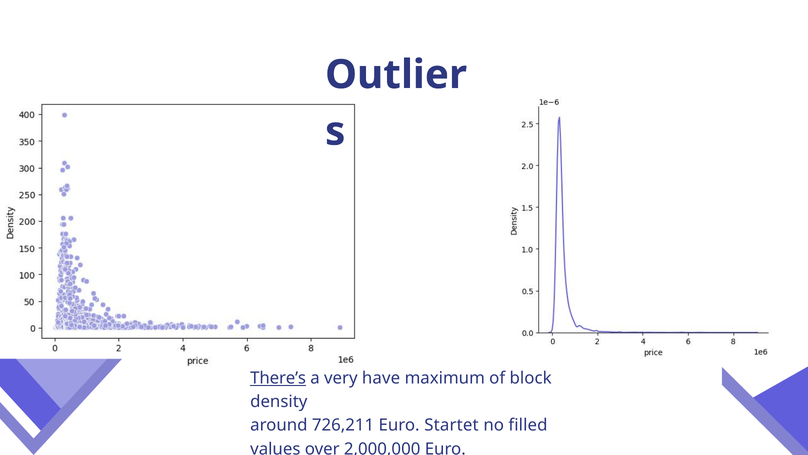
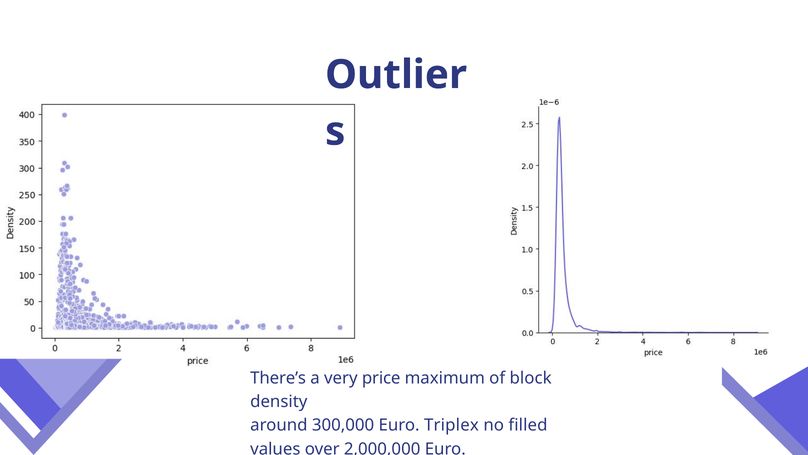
There’s underline: present -> none (278, 378)
have: have -> price (381, 378)
726,211: 726,211 -> 300,000 (343, 425)
Startet: Startet -> Triplex (451, 425)
